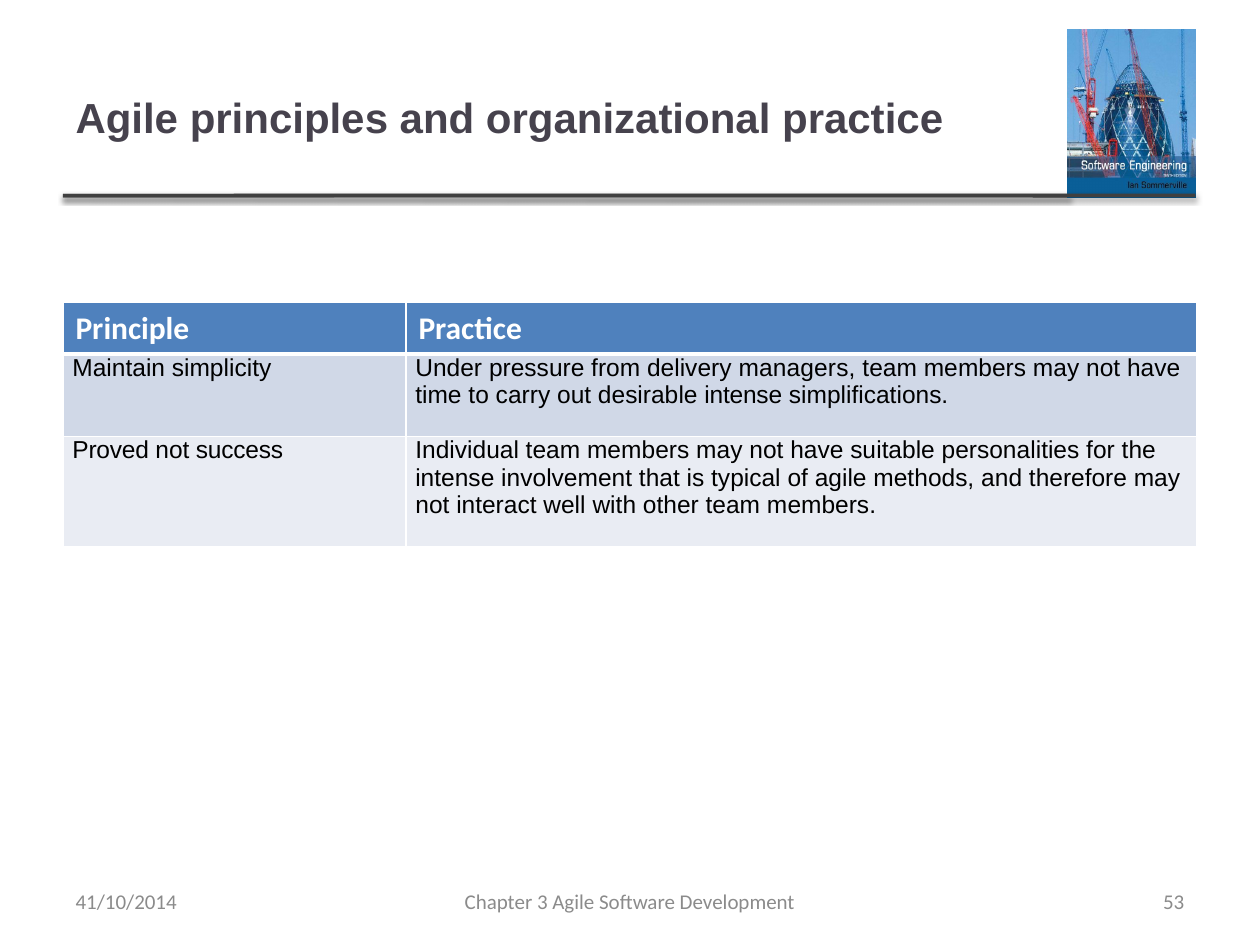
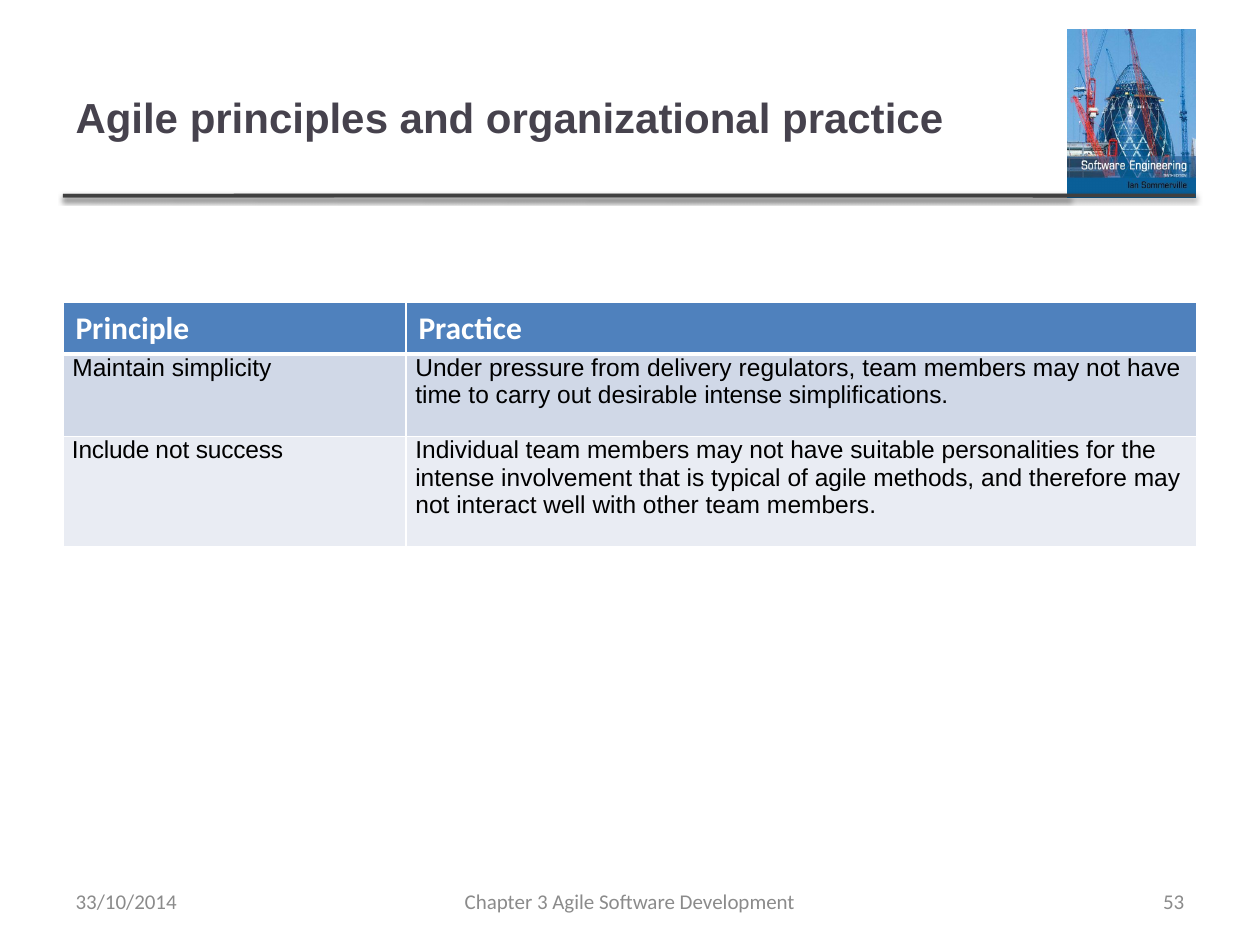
managers: managers -> regulators (797, 368)
Proved: Proved -> Include (111, 451)
41/10/2014: 41/10/2014 -> 33/10/2014 (126, 902)
